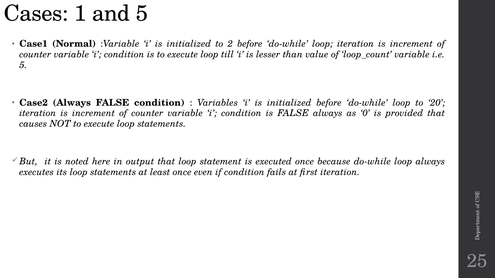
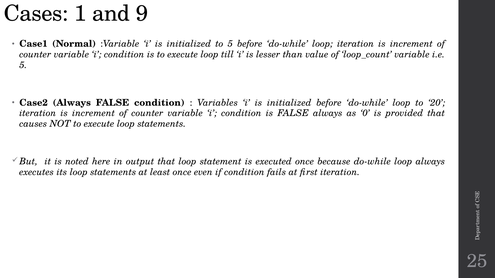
and 5: 5 -> 9 (142, 14)
to 2: 2 -> 5 (230, 44)
